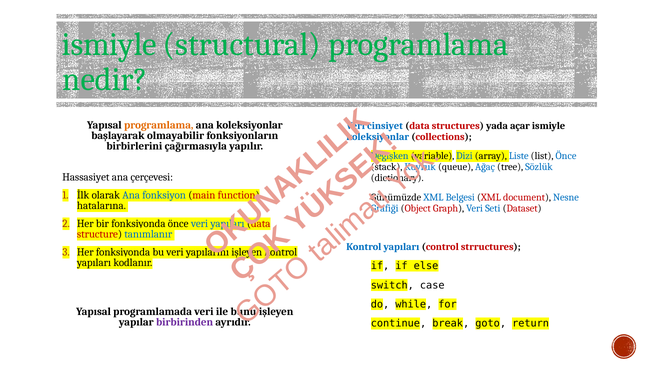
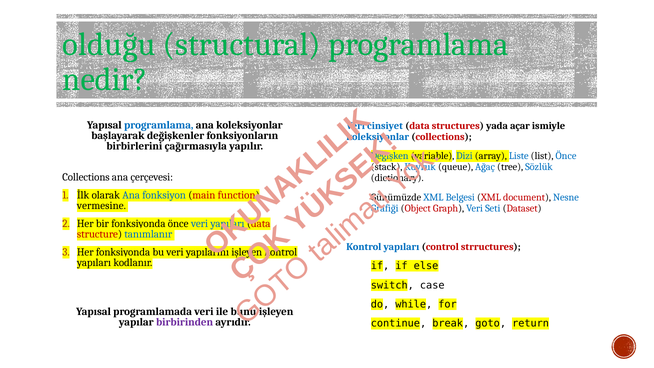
ismiyle: ismiyle -> olduğu (109, 44)
programlama colour: orange -> blue (159, 125)
olmayabilir: olmayabilir -> değişkenler (176, 136)
Hassasiyet: Hassasiyet -> Collections (86, 177)
hatalarına: hatalarına -> vermesine (101, 206)
